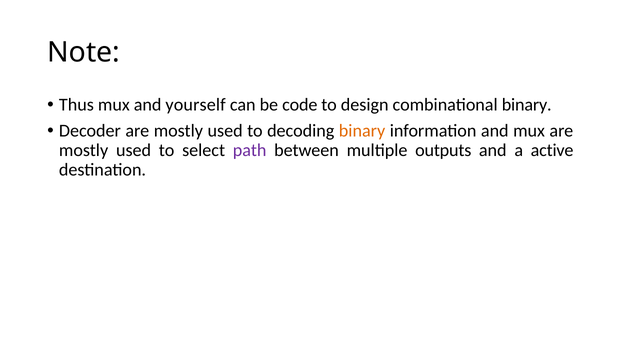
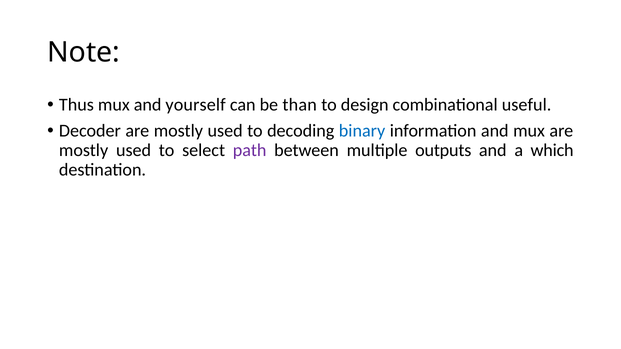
code: code -> than (300, 105)
combinational binary: binary -> useful (527, 105)
binary colour: orange -> blue (362, 131)
active: active -> which (552, 151)
